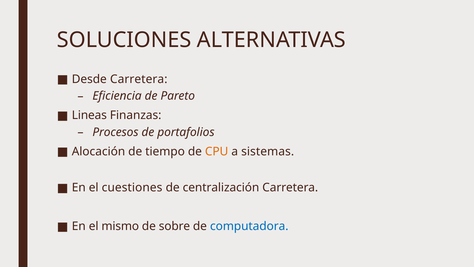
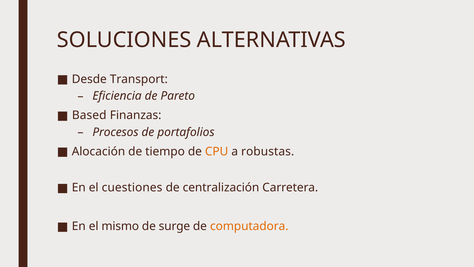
Desde Carretera: Carretera -> Transport (139, 79)
Lineas: Lineas -> Based (89, 115)
sistemas: sistemas -> robustas (268, 151)
sobre: sobre -> surge (174, 226)
computadora colour: blue -> orange (249, 226)
